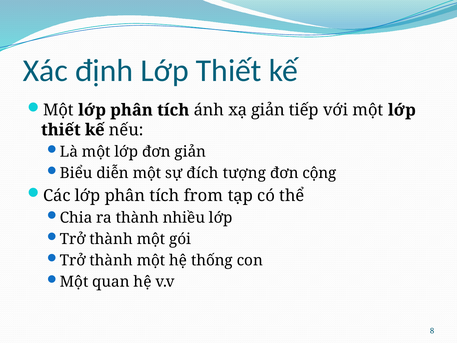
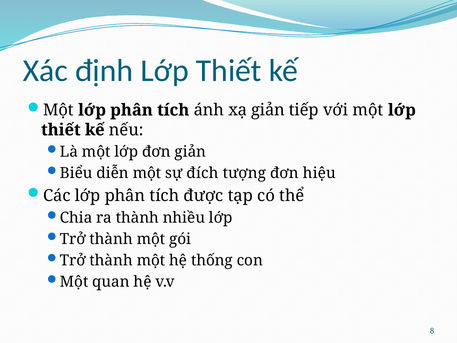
cộng: cộng -> hiệu (319, 173)
from: from -> được (203, 196)
